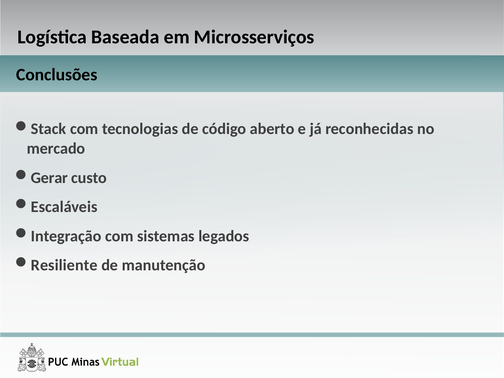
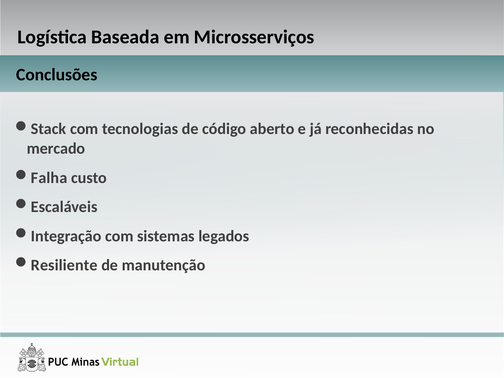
Gerar: Gerar -> Falha (49, 178)
